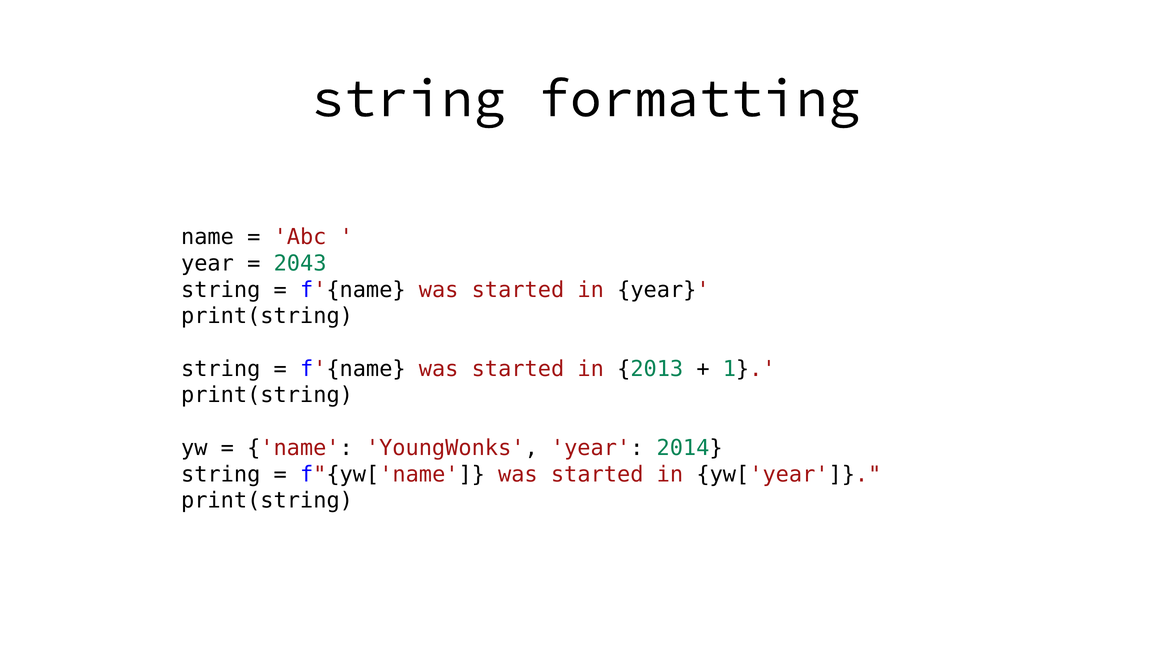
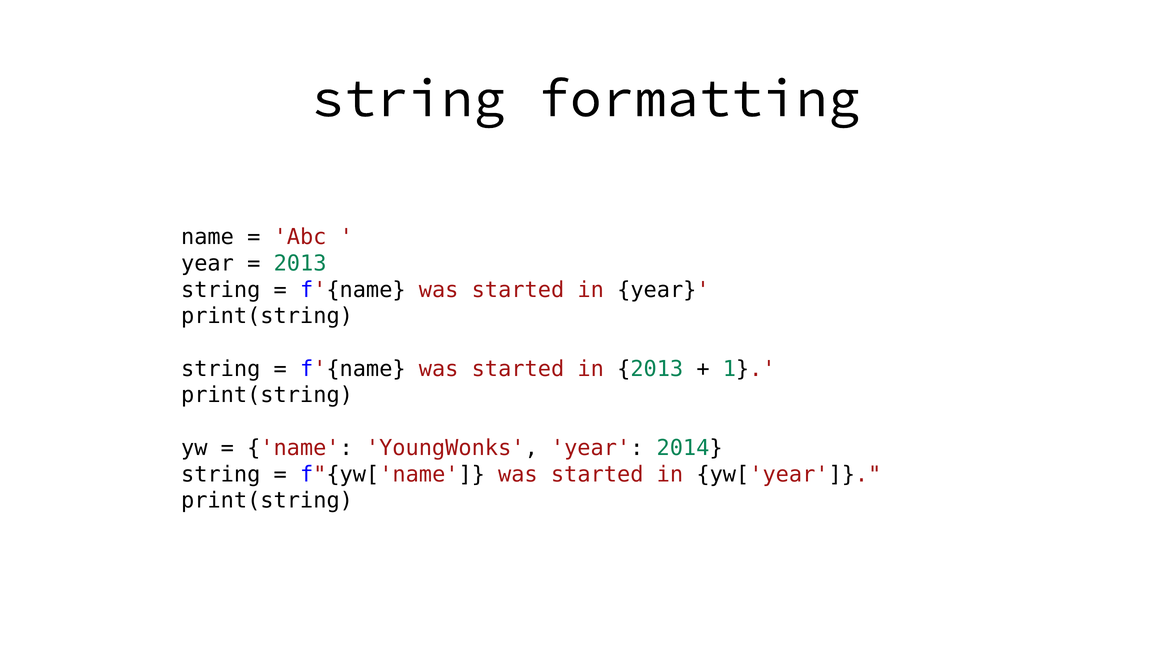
2043: 2043 -> 2013 (300, 264)
